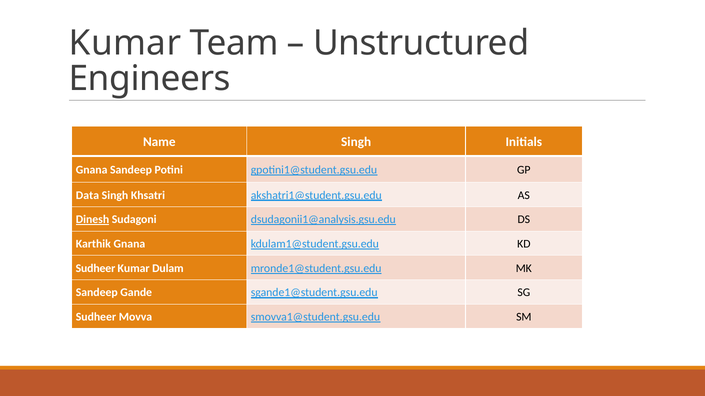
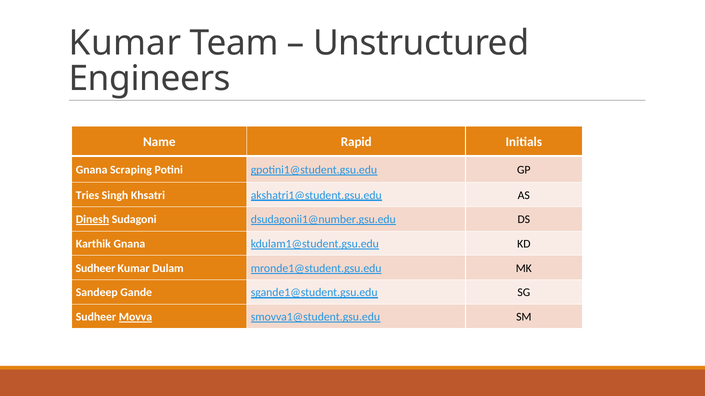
Name Singh: Singh -> Rapid (356, 142)
Gnana Sandeep: Sandeep -> Scraping (131, 170)
Data: Data -> Tries (88, 195)
dsudagonii1@analysis.gsu.edu: dsudagonii1@analysis.gsu.edu -> dsudagonii1@number.gsu.edu (323, 220)
Movva underline: none -> present (135, 317)
